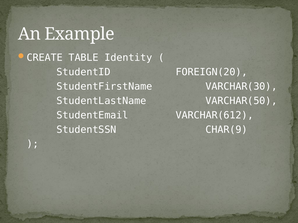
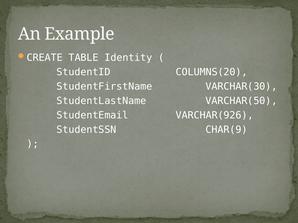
FOREIGN(20: FOREIGN(20 -> COLUMNS(20 (212, 72)
VARCHAR(612: VARCHAR(612 -> VARCHAR(926 (215, 115)
